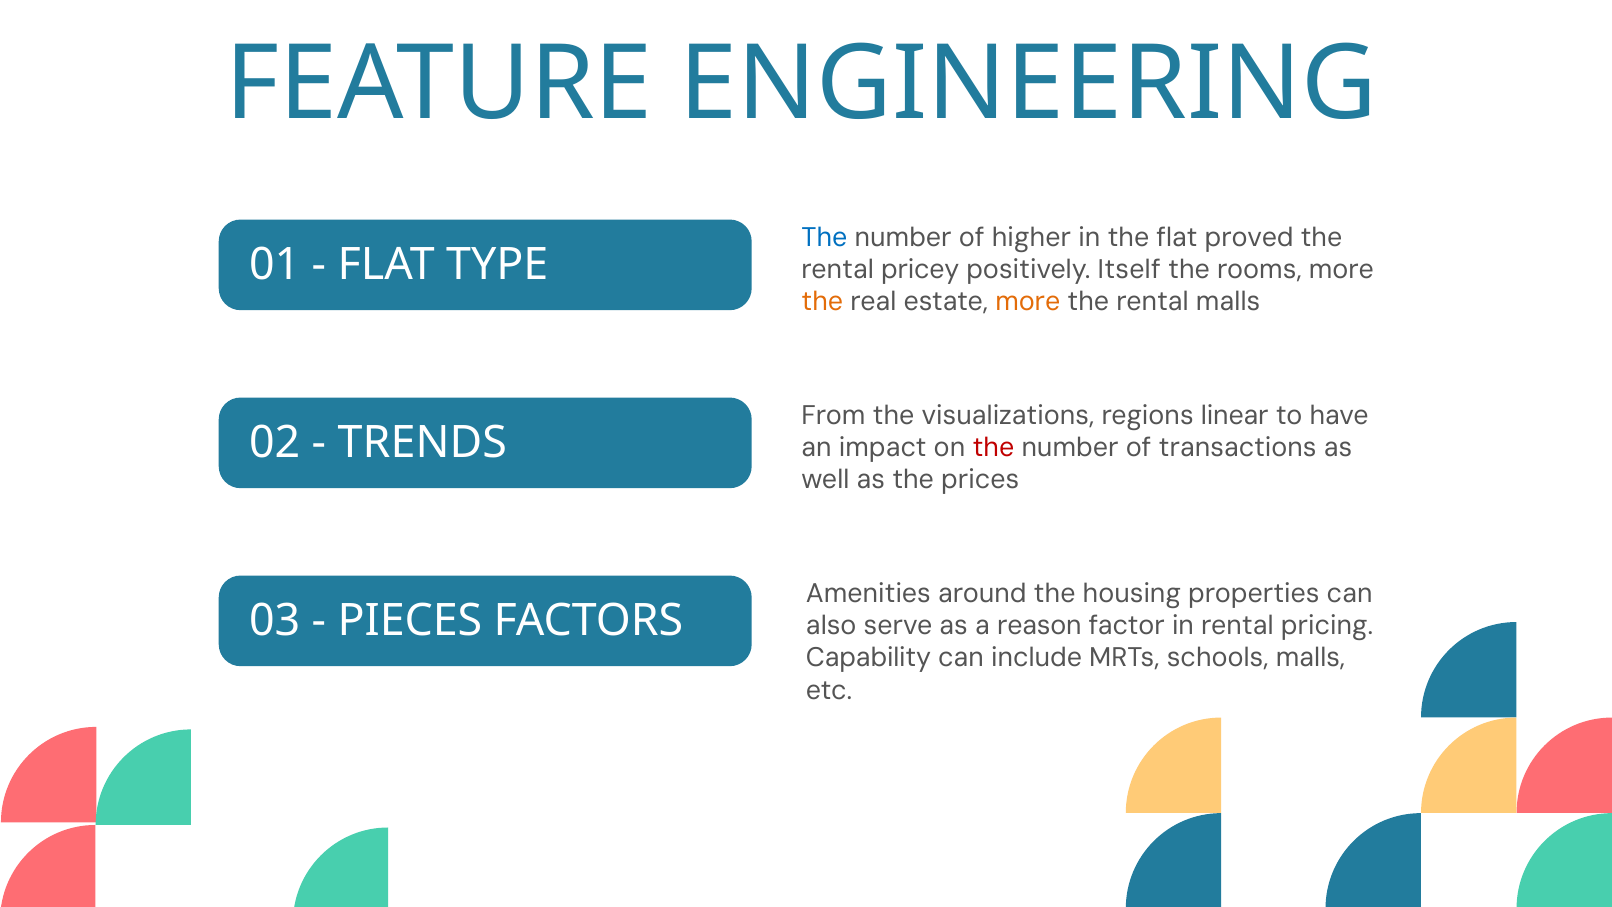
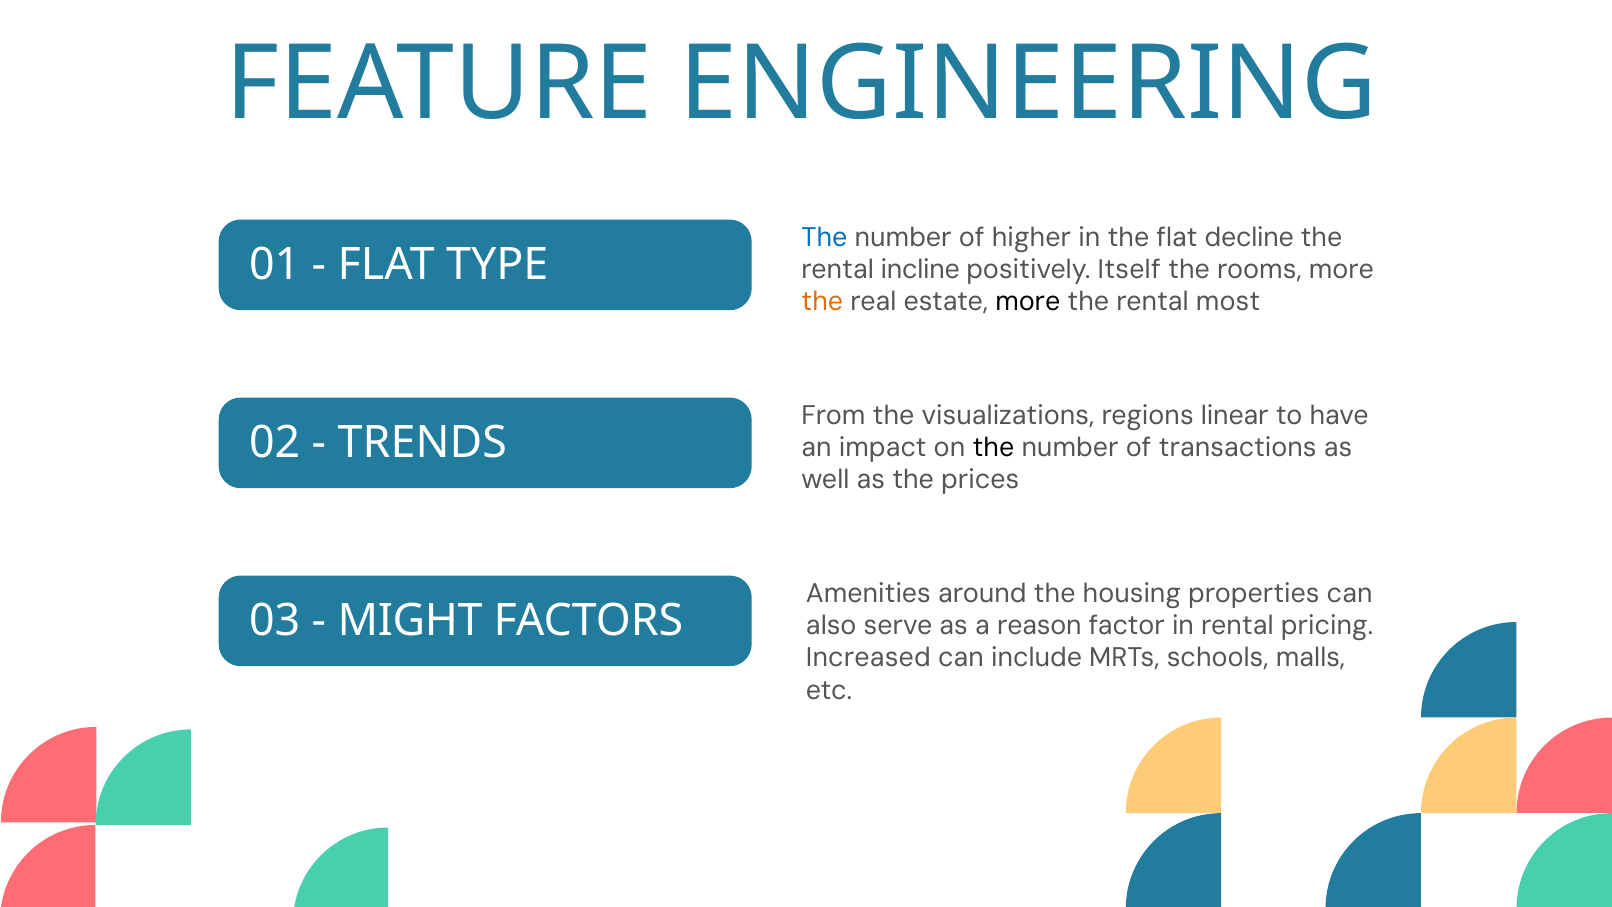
proved: proved -> decline (1249, 237)
pricey: pricey -> incline (920, 270)
more colour: orange -> black (1028, 302)
rental malls: malls -> most (1228, 302)
the colour: red -> black (993, 448)
PIECES: PIECES -> MIGHT (410, 621)
Capability: Capability -> Increased (868, 658)
